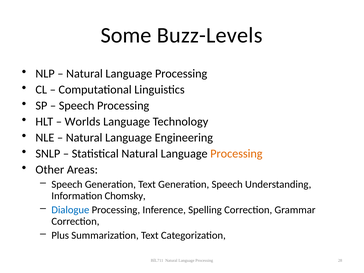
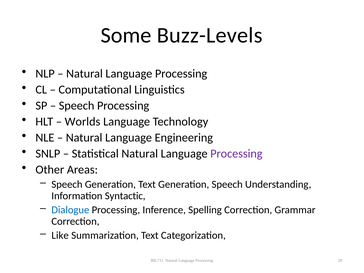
Processing colour: orange -> purple (236, 154)
Chomsky: Chomsky -> Syntactic (125, 196)
Plus: Plus -> Like (60, 235)
